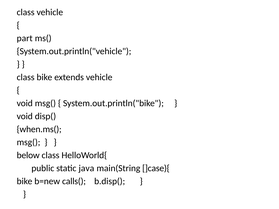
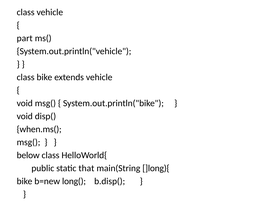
java: java -> that (86, 168)
]case){: ]case){ -> ]long){ (156, 168)
calls(: calls( -> long( (74, 181)
